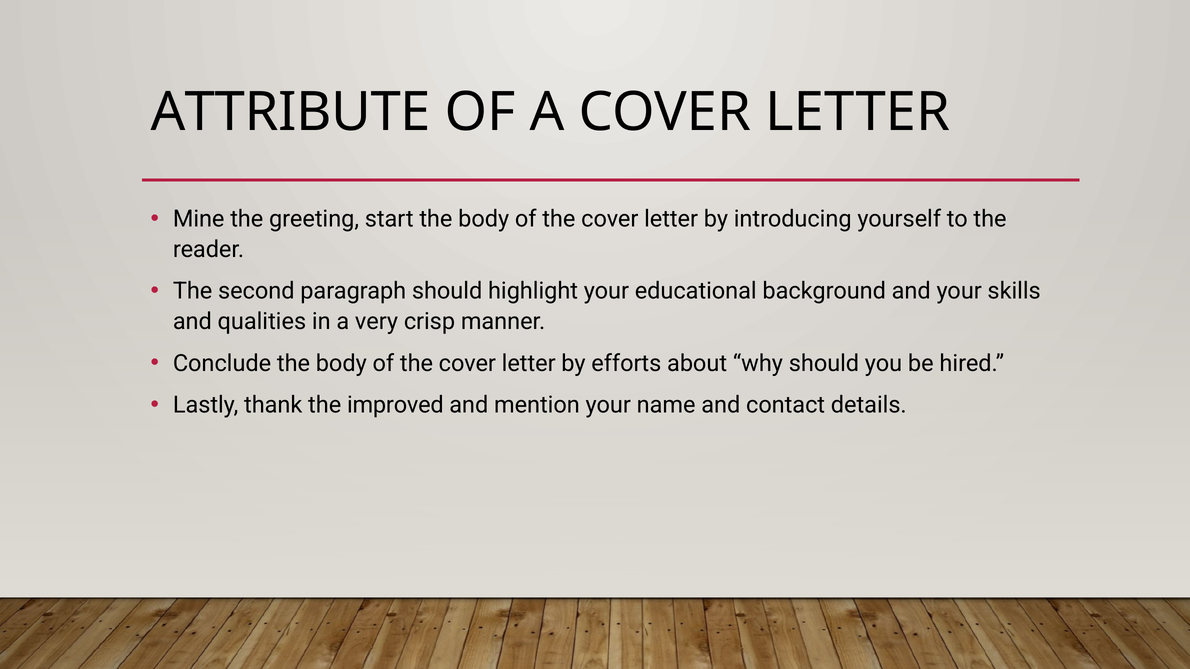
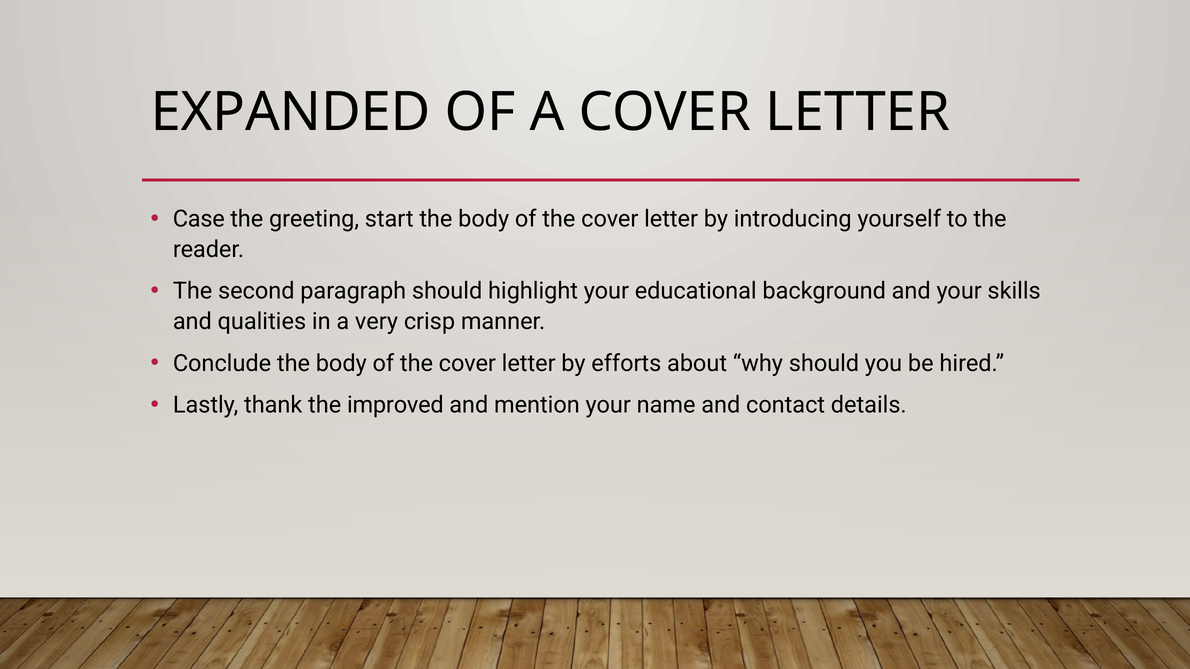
ATTRIBUTE: ATTRIBUTE -> EXPANDED (291, 112)
Mine: Mine -> Case (199, 219)
